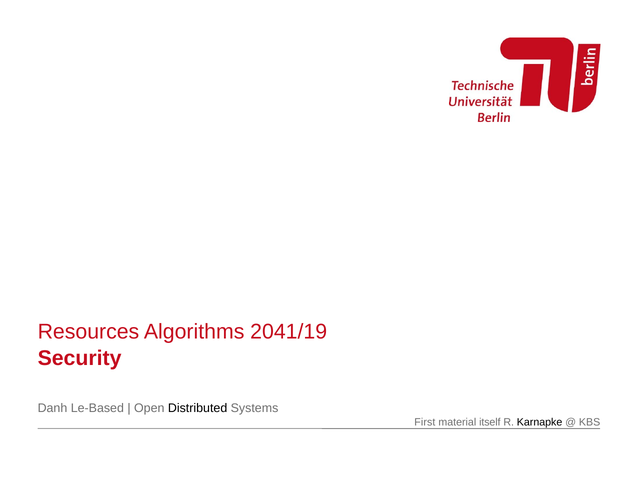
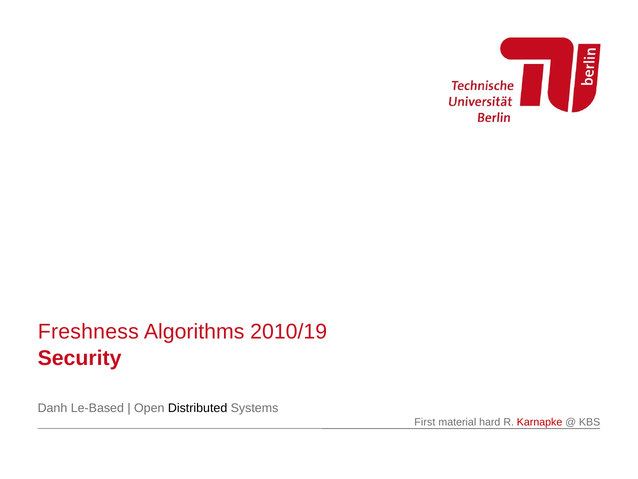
Resources: Resources -> Freshness (88, 331)
2041/19: 2041/19 -> 2010/19 (289, 331)
itself: itself -> hard (490, 422)
Karnapke colour: black -> red (540, 422)
